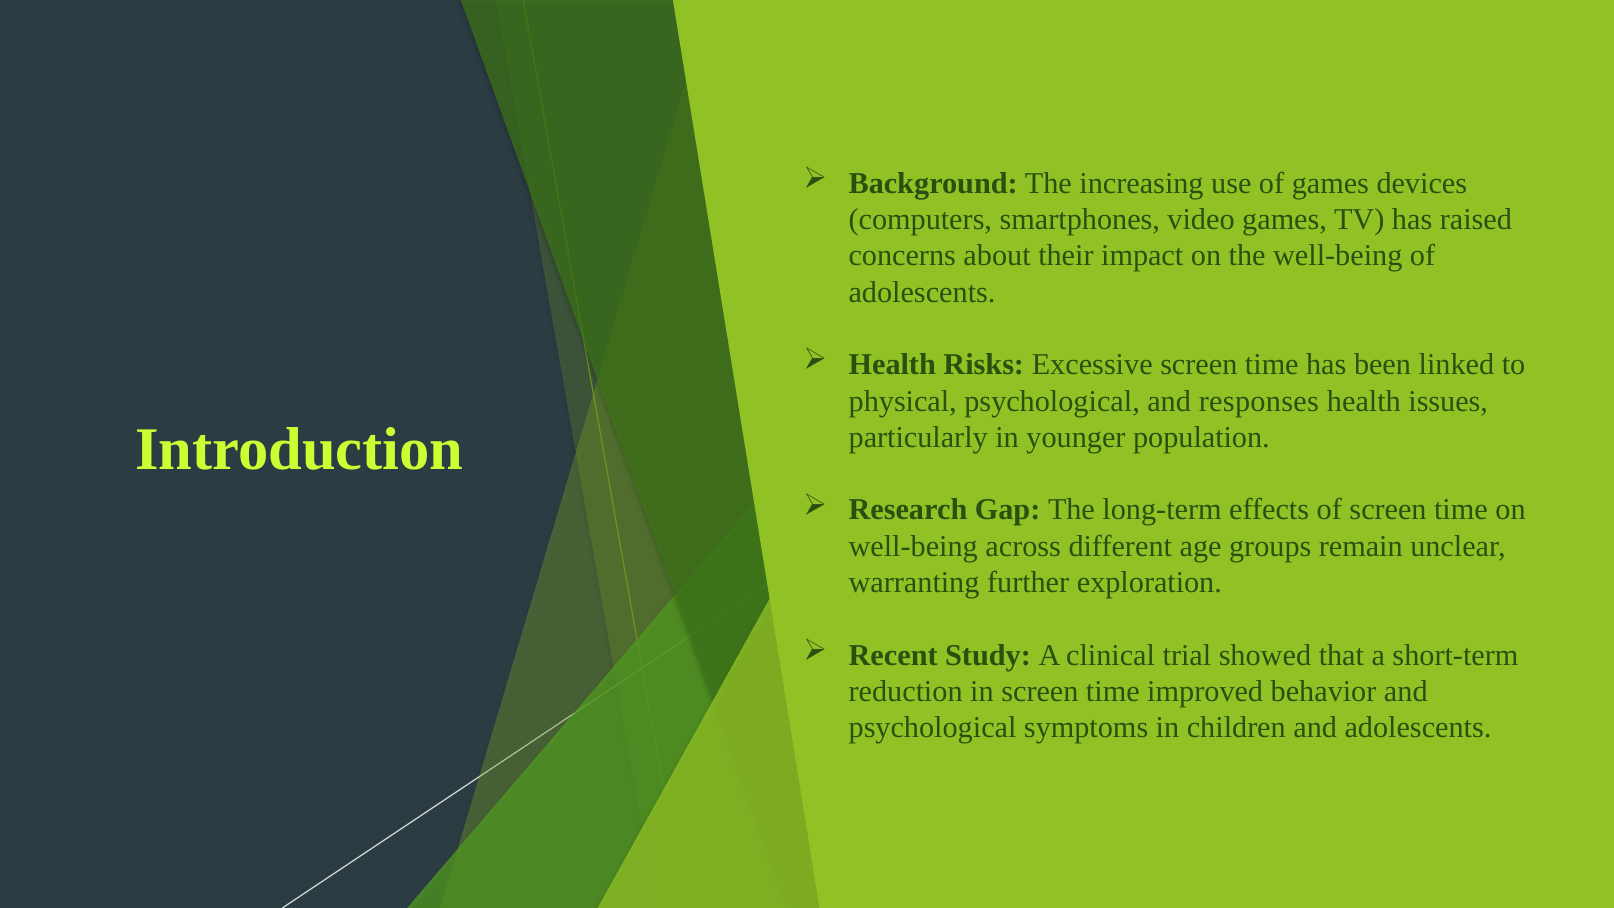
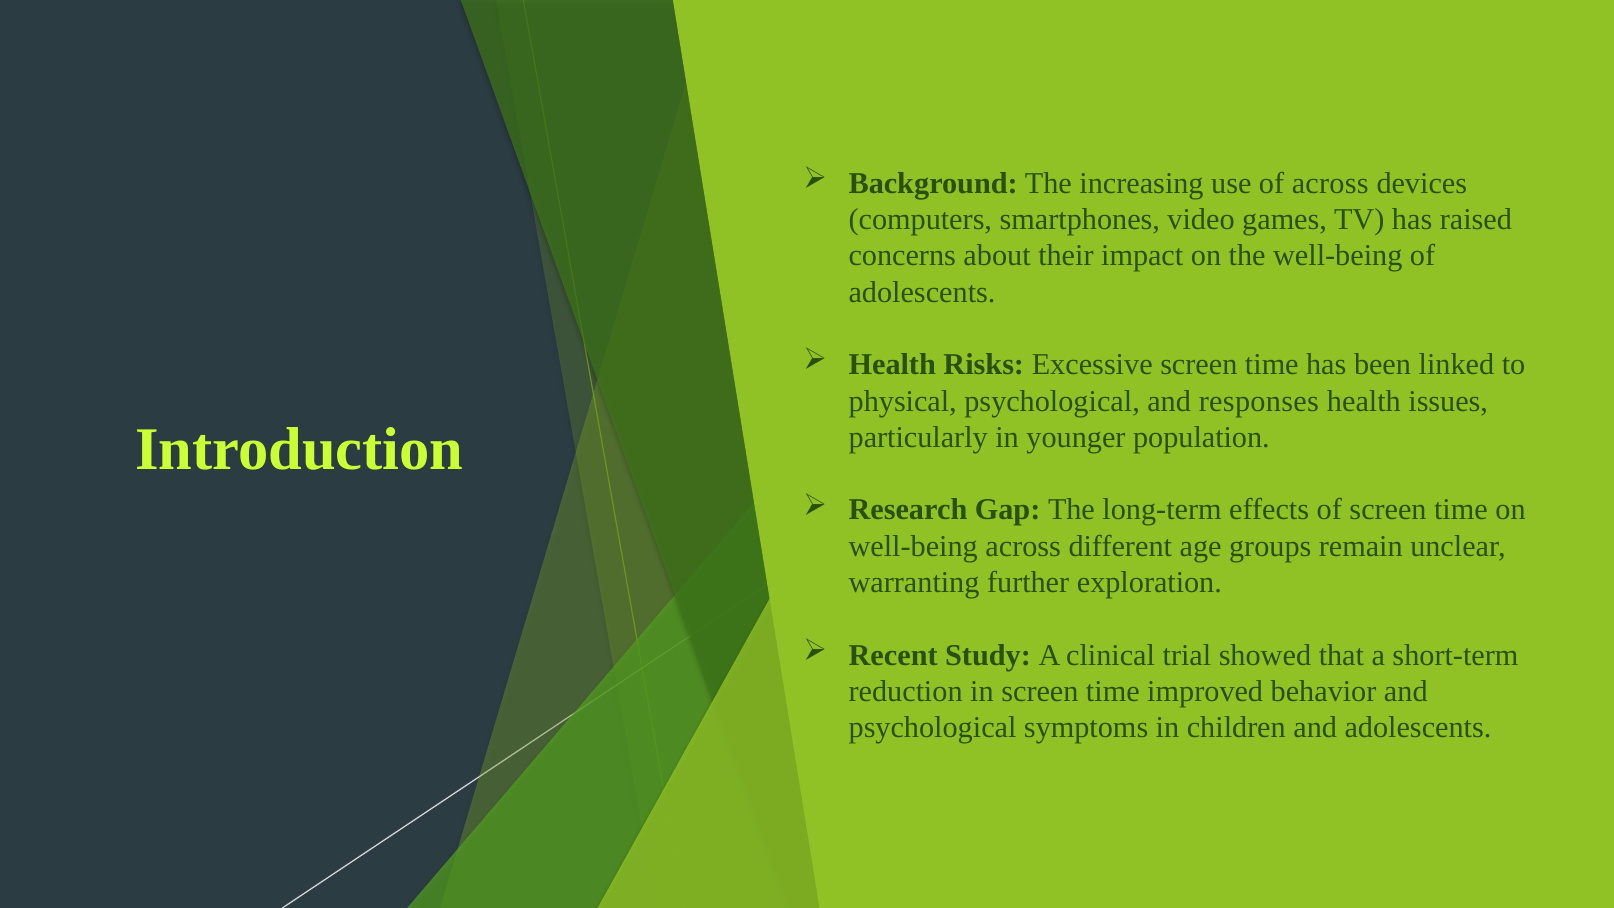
of games: games -> across (1330, 183)
